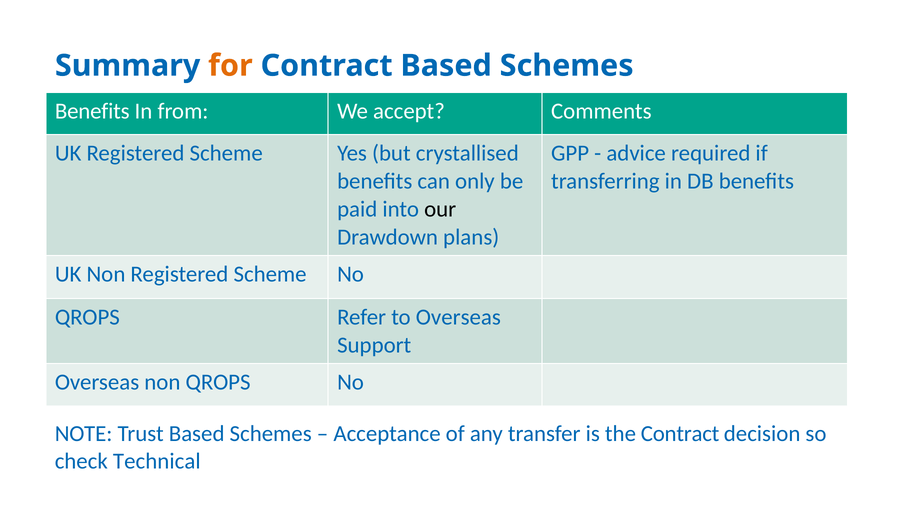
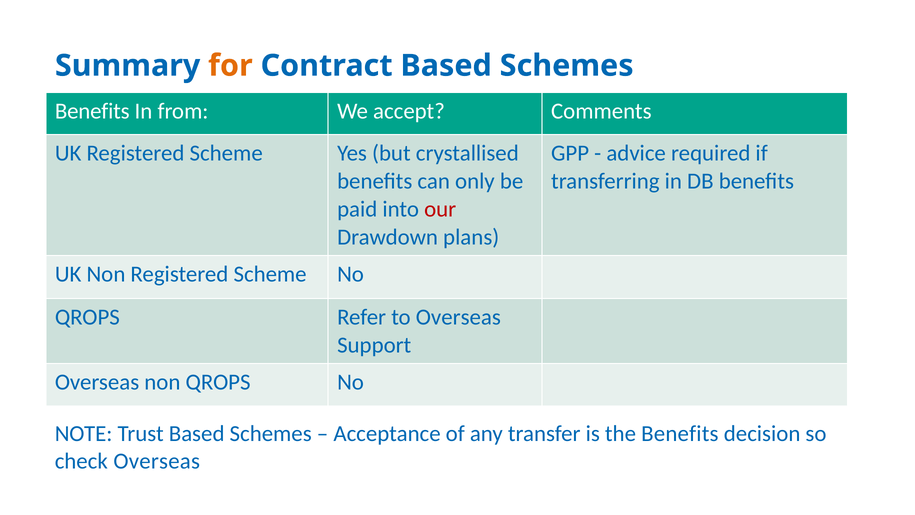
our colour: black -> red (440, 209)
the Contract: Contract -> Benefits (680, 433)
check Technical: Technical -> Overseas (157, 461)
